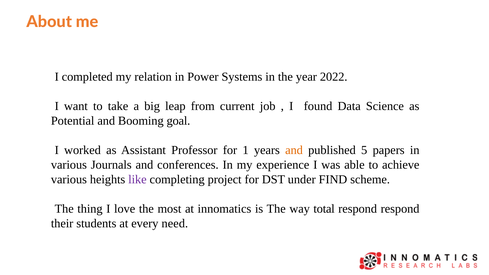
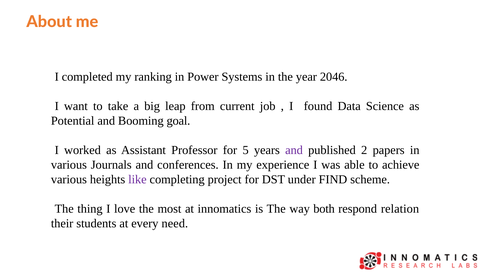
relation: relation -> ranking (153, 77)
2022: 2022 -> 2046 (334, 77)
1: 1 -> 5 (246, 150)
and colour: orange -> purple (294, 150)
5: 5 -> 2 (364, 150)
total: total -> both (324, 209)
respond respond: respond -> relation (400, 209)
